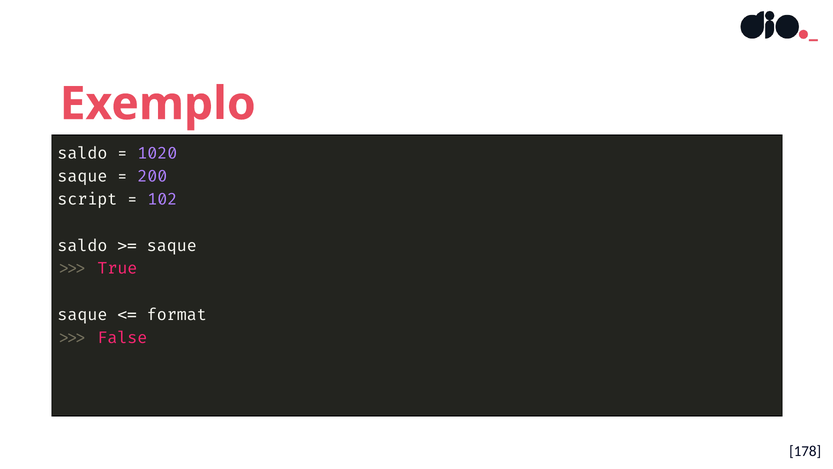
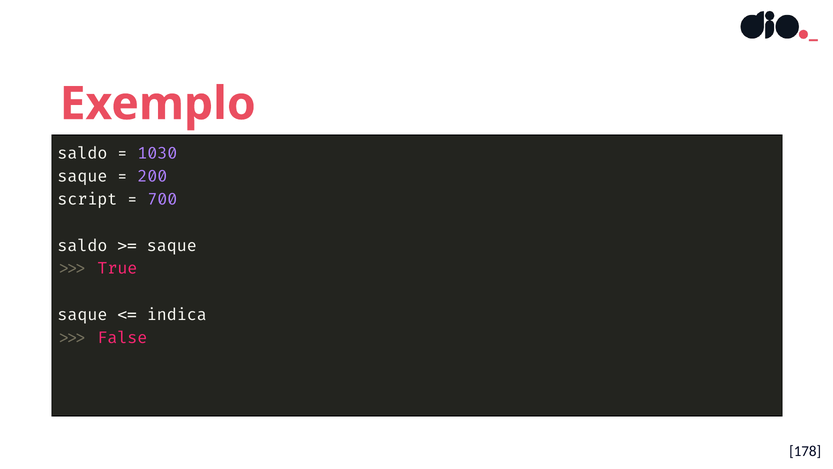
1020: 1020 -> 1030 (157, 153)
102: 102 -> 700 (162, 199)
format: format -> indica (177, 315)
